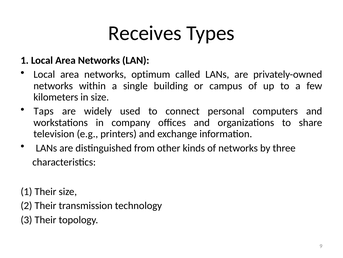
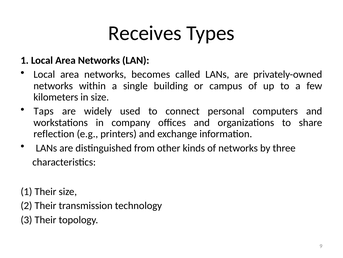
optimum: optimum -> becomes (151, 74)
television: television -> reflection (54, 134)
